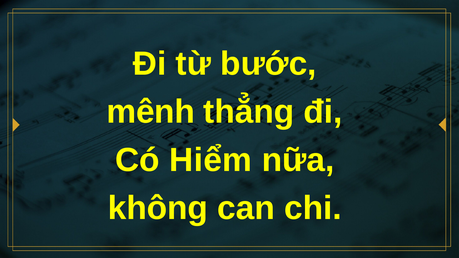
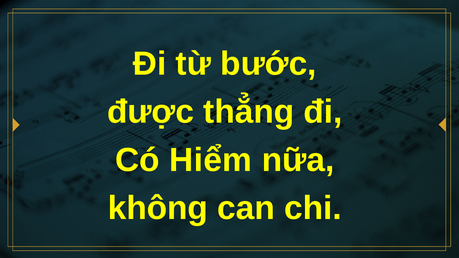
mênh: mênh -> được (151, 112)
